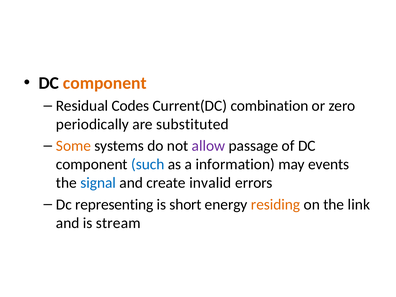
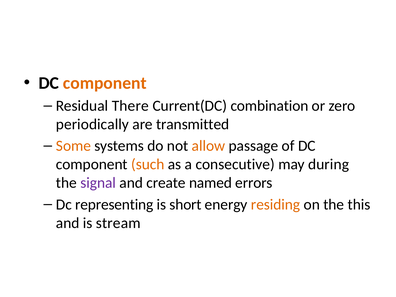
Codes: Codes -> There (130, 106)
substituted: substituted -> transmitted (193, 124)
allow colour: purple -> orange (208, 146)
such colour: blue -> orange (148, 164)
information: information -> consecutive (235, 164)
events: events -> during (329, 164)
signal colour: blue -> purple (98, 183)
invalid: invalid -> named (210, 183)
link: link -> this (359, 204)
